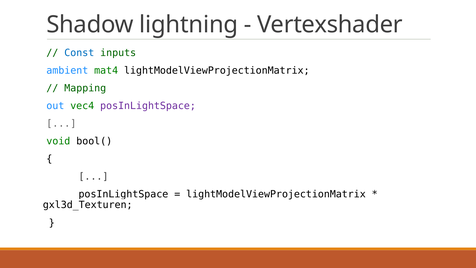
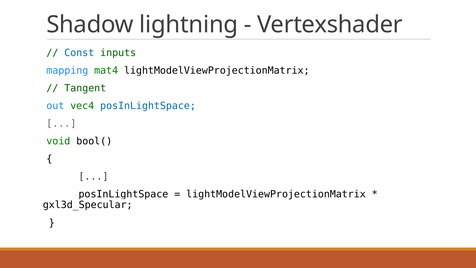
ambient: ambient -> mapping (67, 70)
Mapping: Mapping -> Tangent (85, 88)
posInLightSpace colour: purple -> blue (148, 106)
gxl3d_Texturen: gxl3d_Texturen -> gxl3d_Specular (88, 205)
